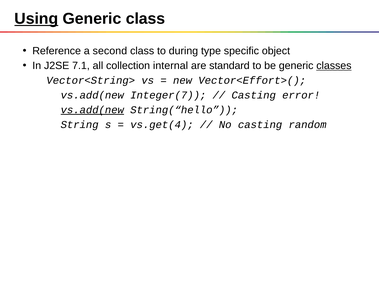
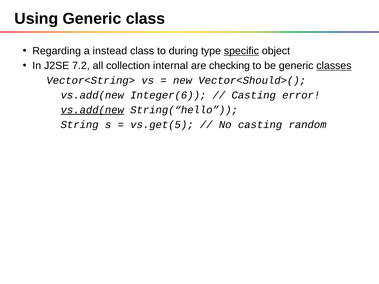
Using underline: present -> none (36, 19)
Reference: Reference -> Regarding (57, 51)
second: second -> instead (110, 51)
specific underline: none -> present (241, 51)
7.1: 7.1 -> 7.2 (81, 66)
standard: standard -> checking (229, 66)
Vector<Effort>(: Vector<Effort>( -> Vector<Should>( (252, 80)
Integer(7: Integer(7 -> Integer(6 (168, 95)
vs.get(4: vs.get(4 -> vs.get(5 (162, 125)
